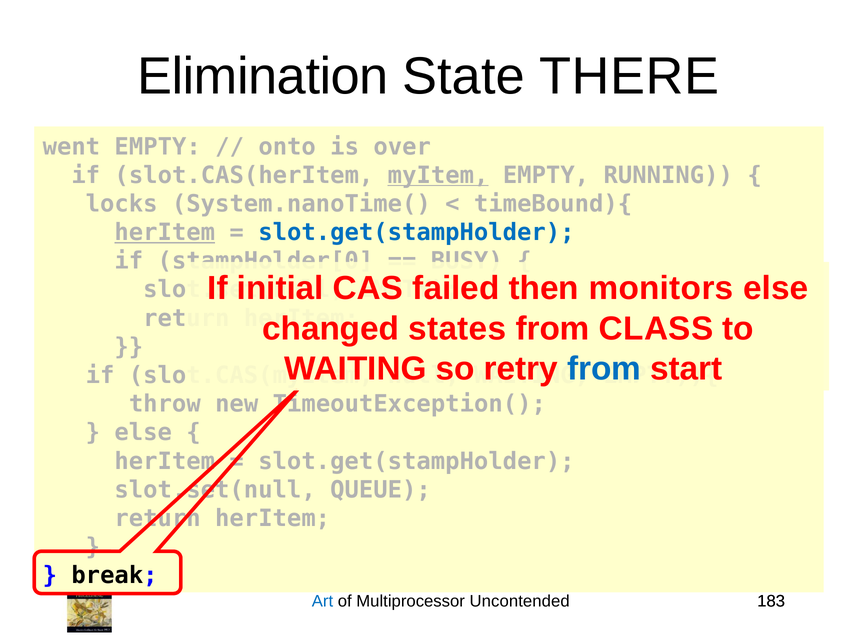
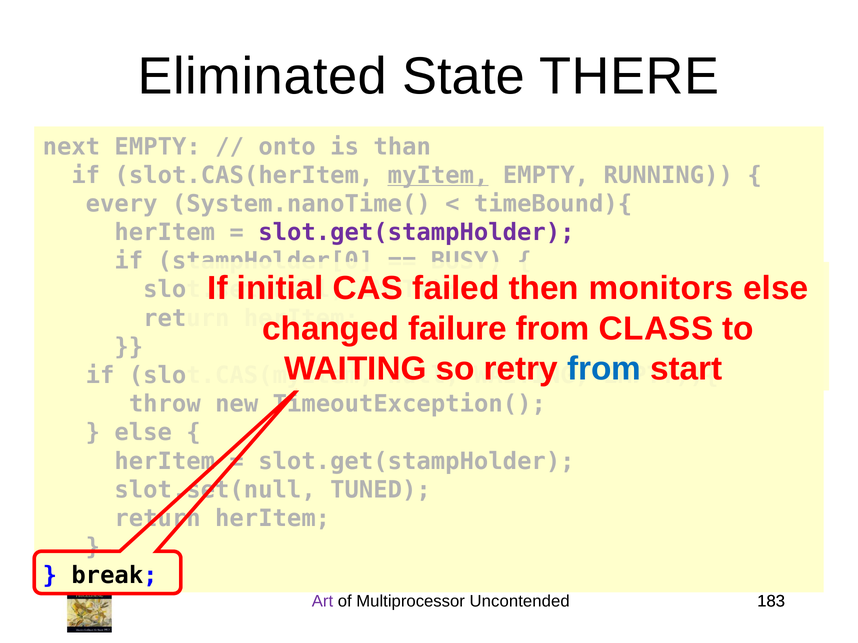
Elimination: Elimination -> Eliminated (262, 77)
went: went -> next (71, 147)
over: over -> than (402, 147)
locks: locks -> every (122, 204)
herItem underline: present -> none (165, 233)
slot.get(stampHolder colour: blue -> purple (416, 233)
states: states -> failure (458, 329)
QUEUE: QUEUE -> TUNED (380, 490)
Art colour: blue -> purple (323, 602)
